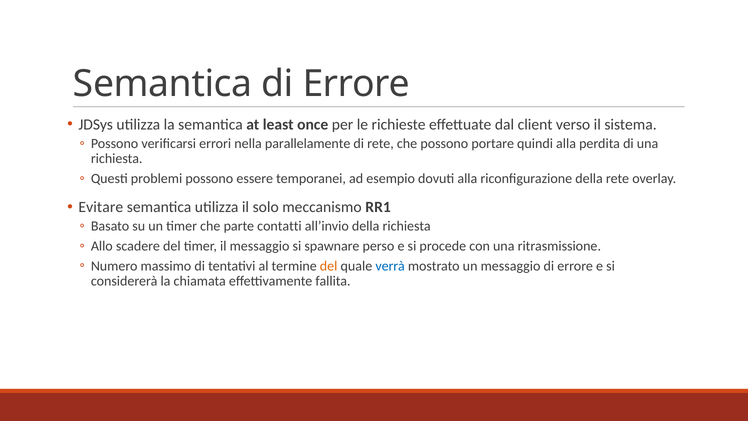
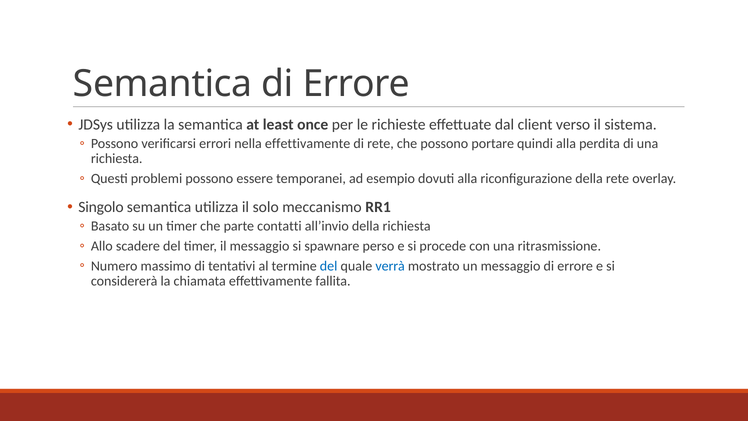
nella parallelamente: parallelamente -> effettivamente (308, 144)
Evitare: Evitare -> Singolo (101, 207)
del colour: orange -> blue (329, 266)
